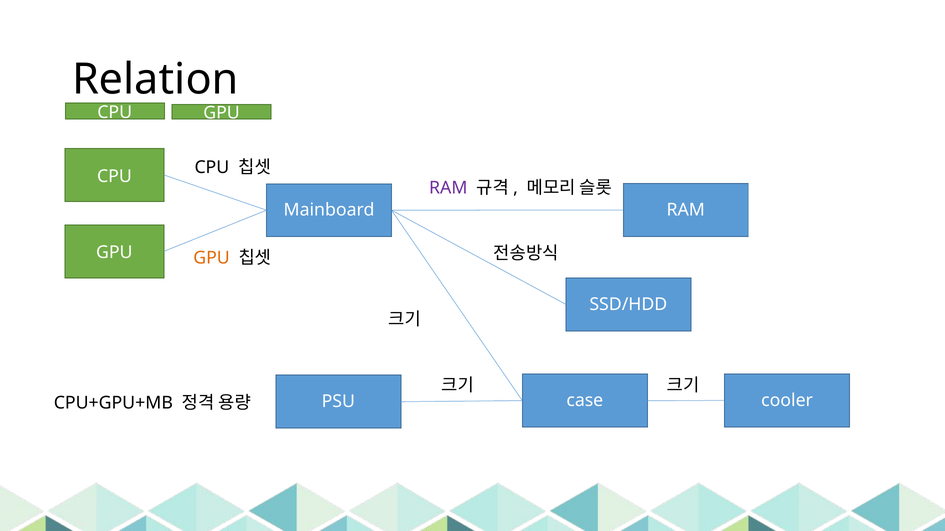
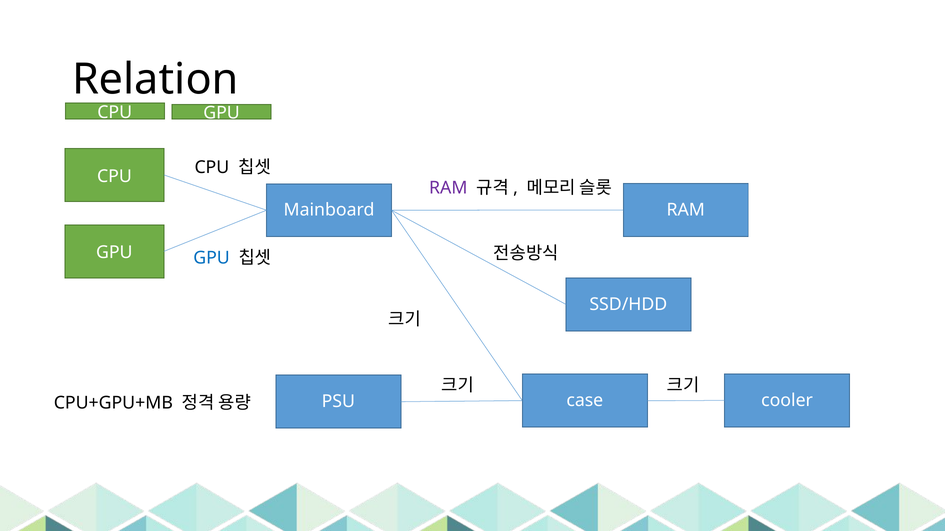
GPU colour: orange -> blue (212, 258)
